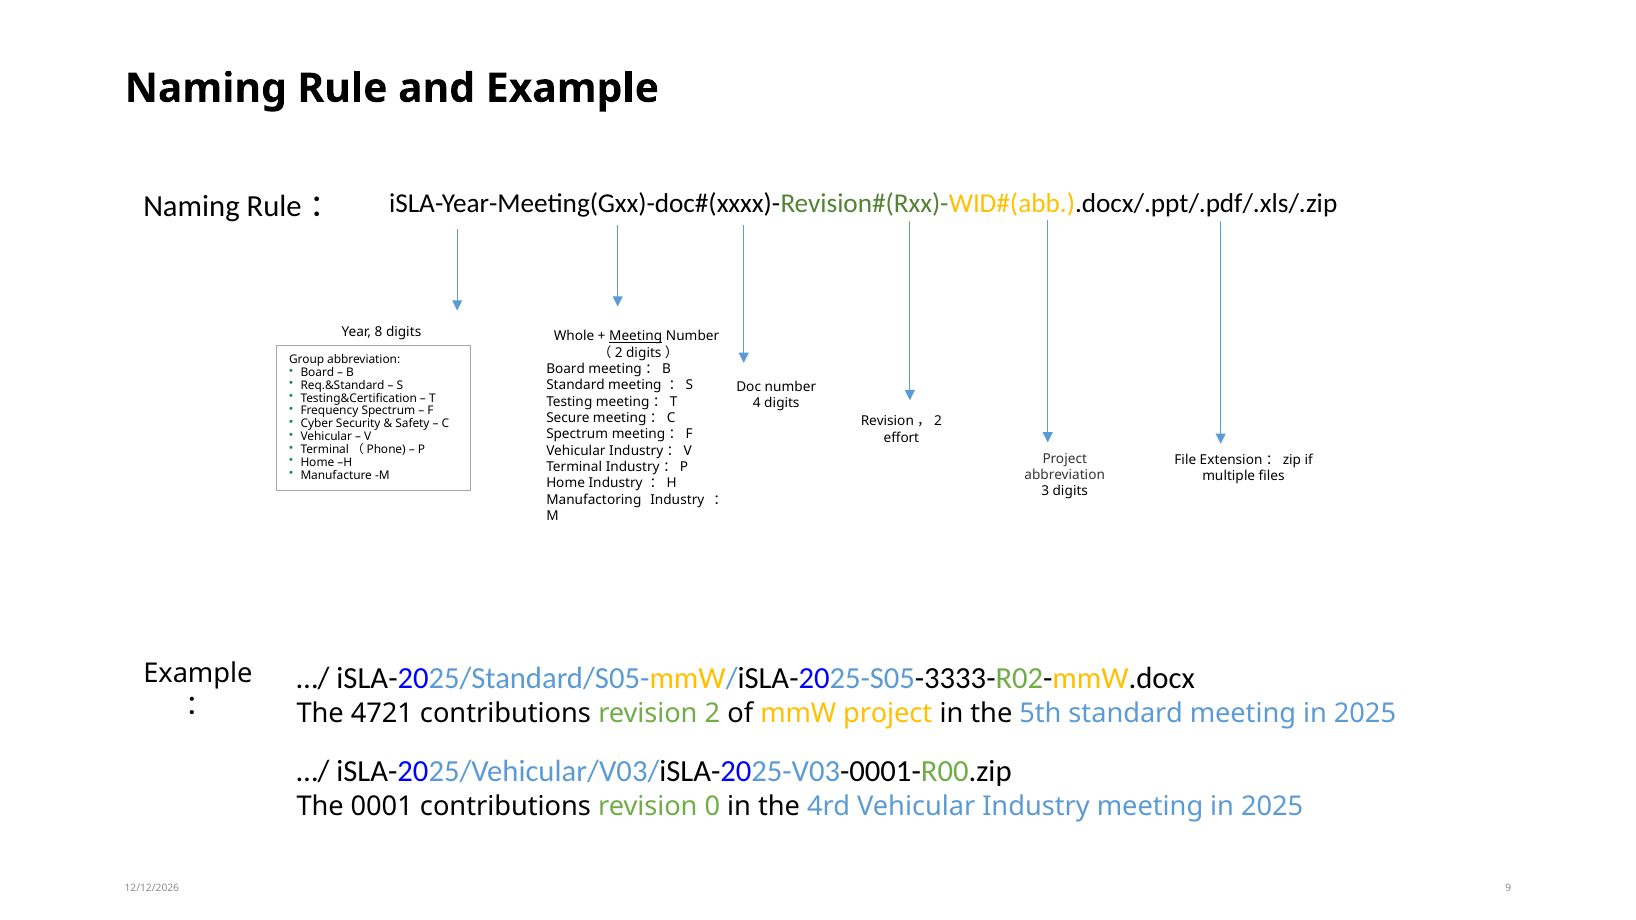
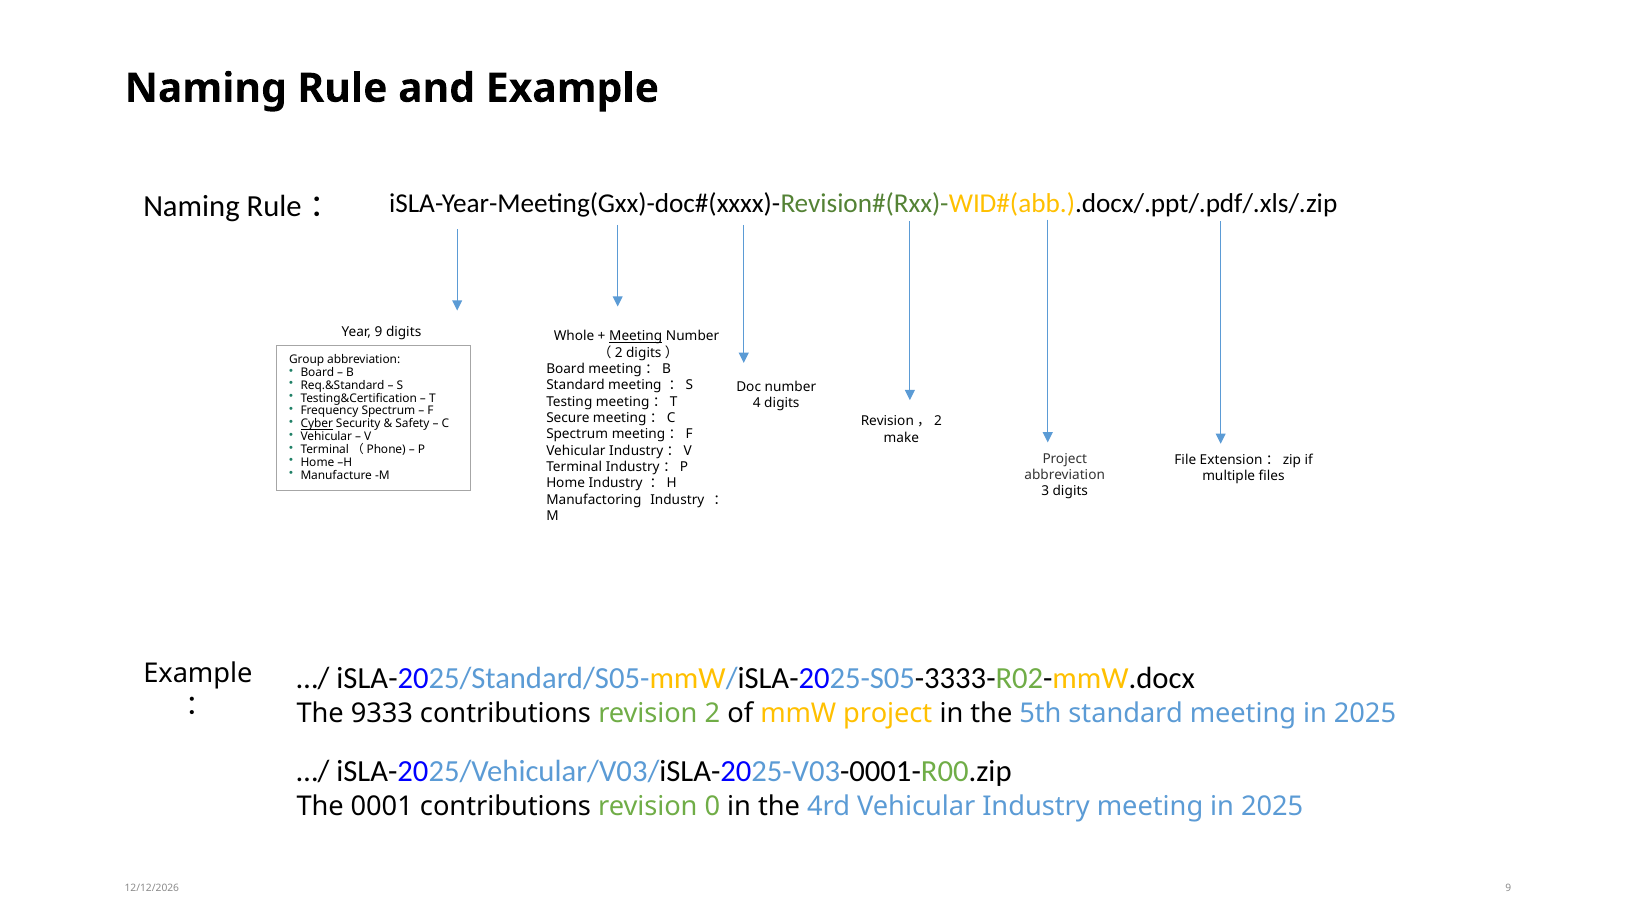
Year 8: 8 -> 9 (379, 332)
Cyber underline: none -> present (317, 424)
effort: effort -> make (901, 438)
4721: 4721 -> 9333 (382, 713)
